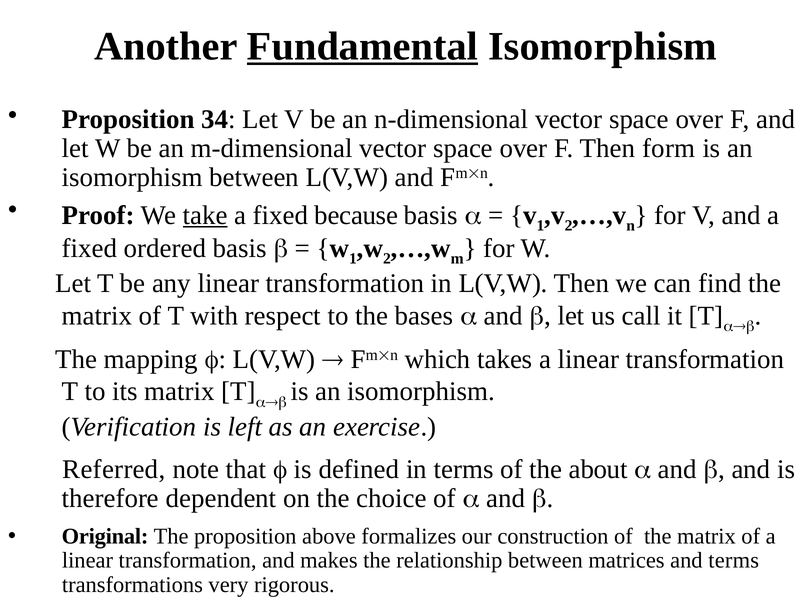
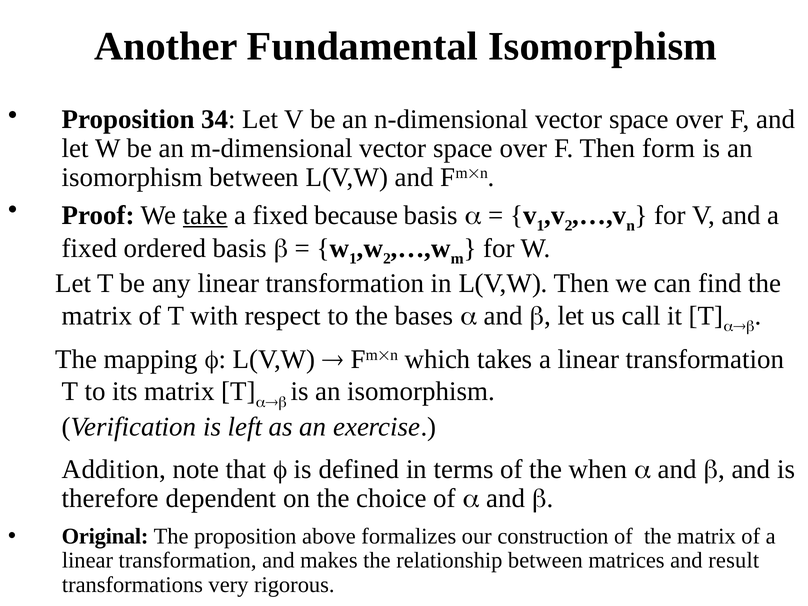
Fundamental underline: present -> none (362, 47)
Referred: Referred -> Addition (114, 469)
about: about -> when (598, 469)
and terms: terms -> result (734, 560)
